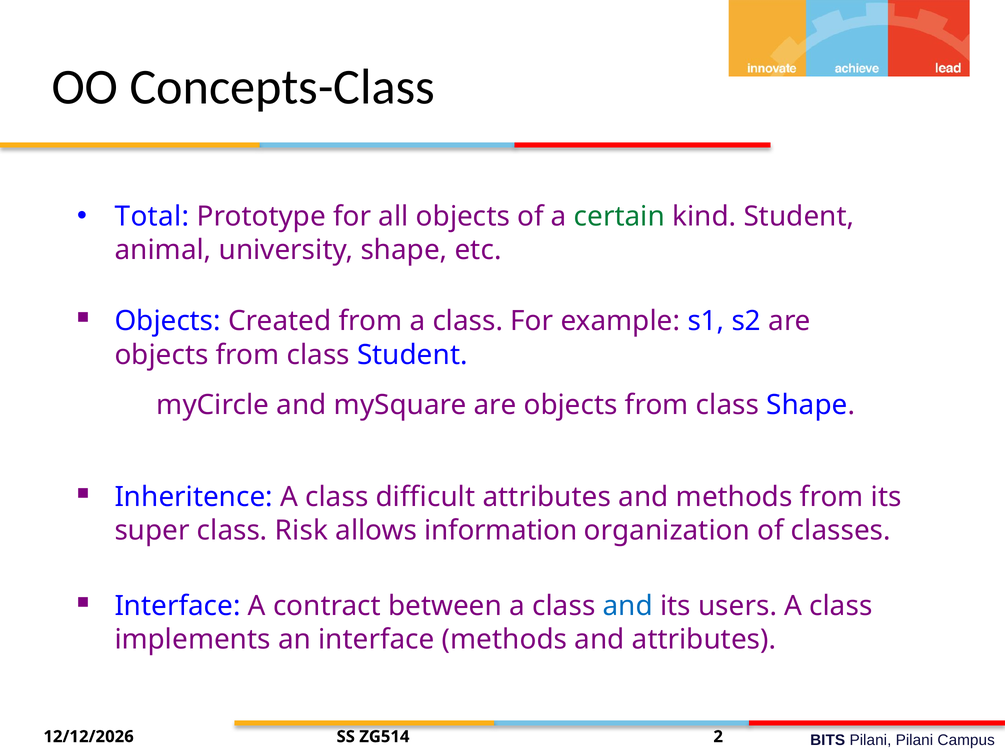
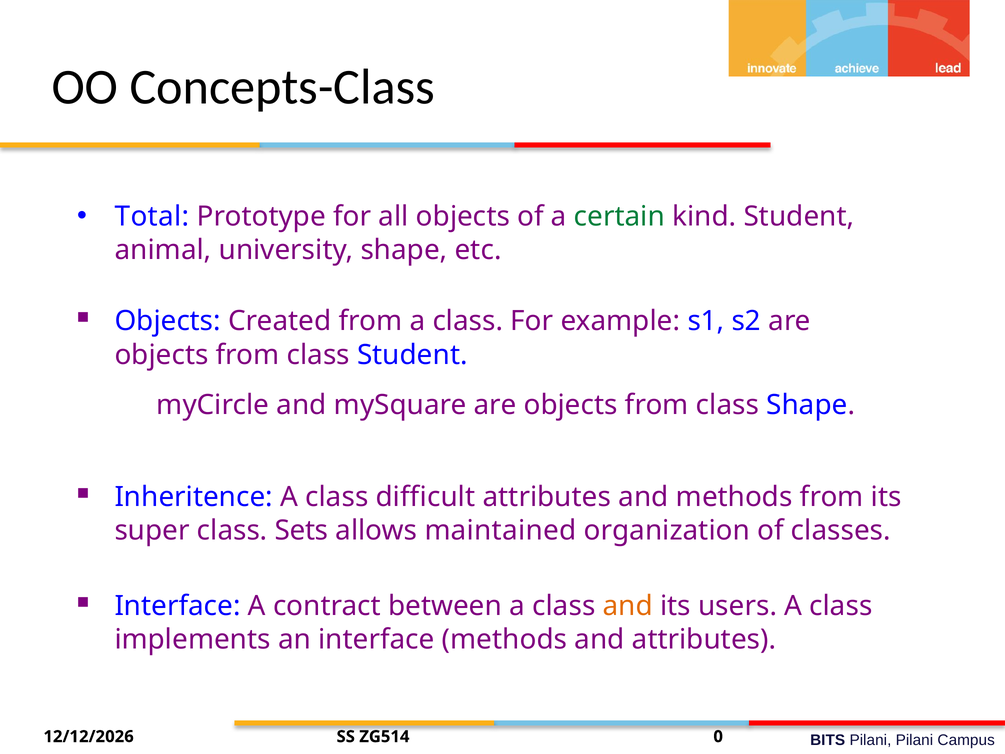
Risk: Risk -> Sets (302, 531)
information: information -> maintained (501, 531)
and colour: blue -> orange (628, 606)
2: 2 -> 0 (718, 736)
